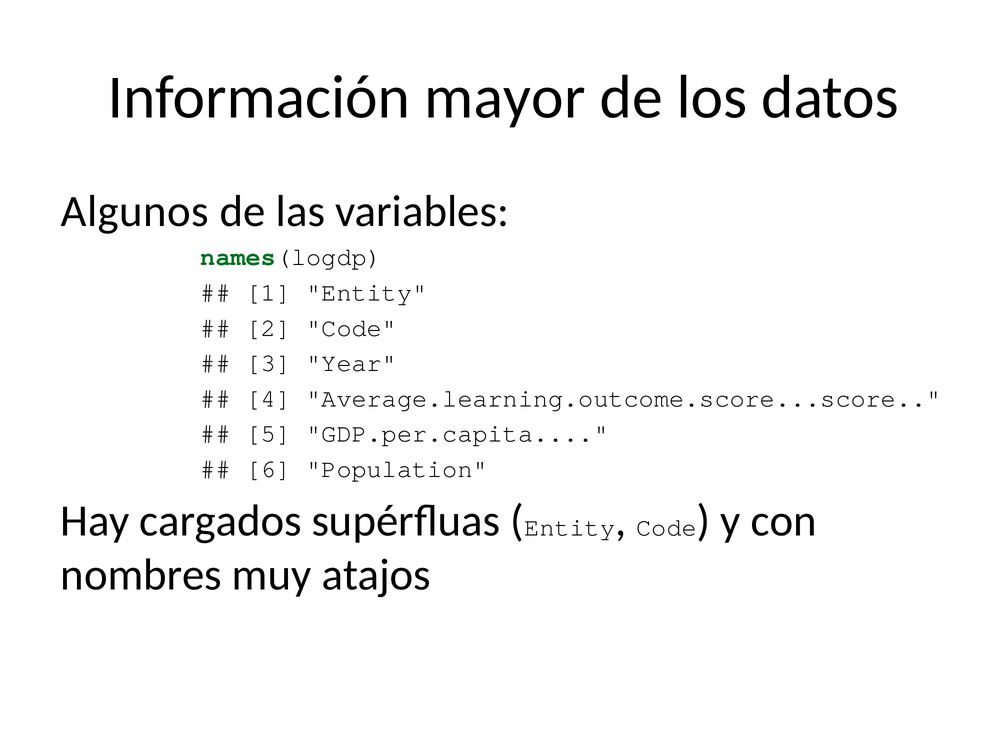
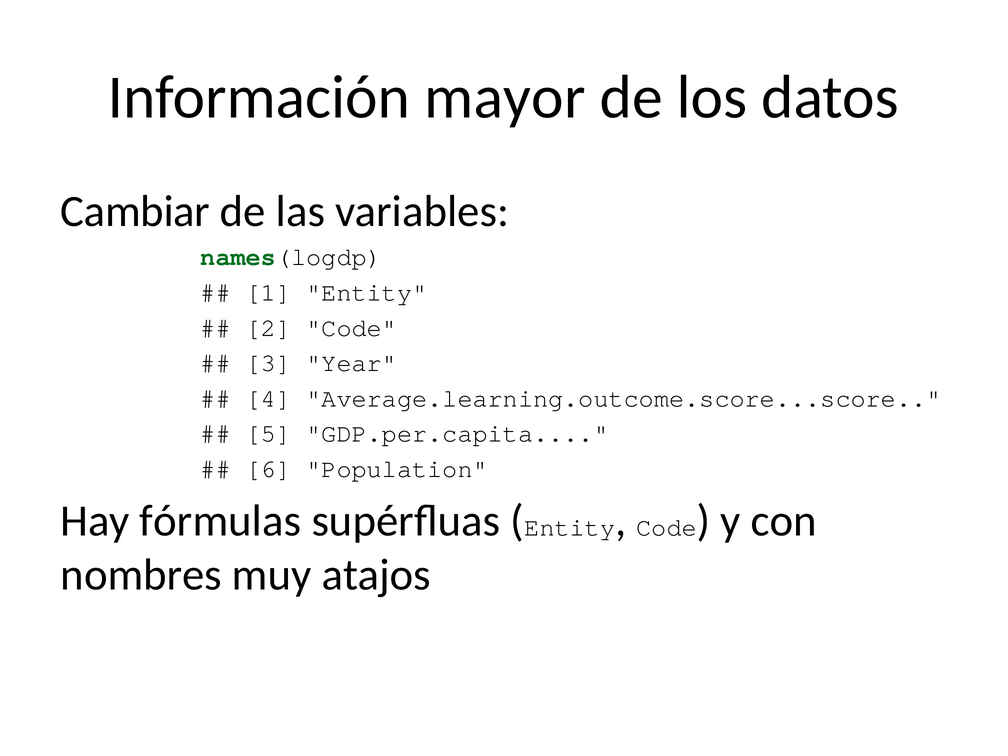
Algunos: Algunos -> Cambiar (135, 211)
cargados: cargados -> fórmulas (220, 521)
